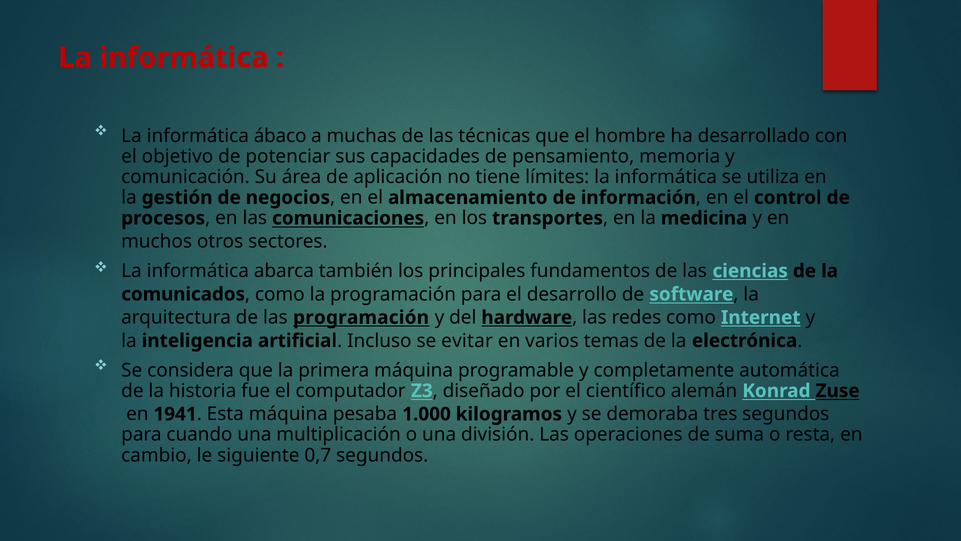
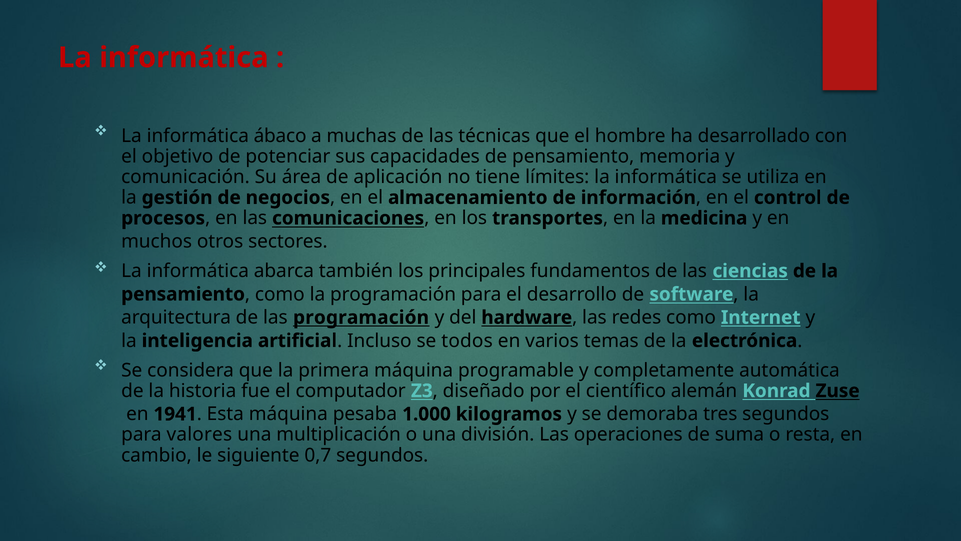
comunicados: comunicados -> pensamiento (183, 294)
evitar: evitar -> todos (467, 340)
cuando: cuando -> valores (199, 434)
